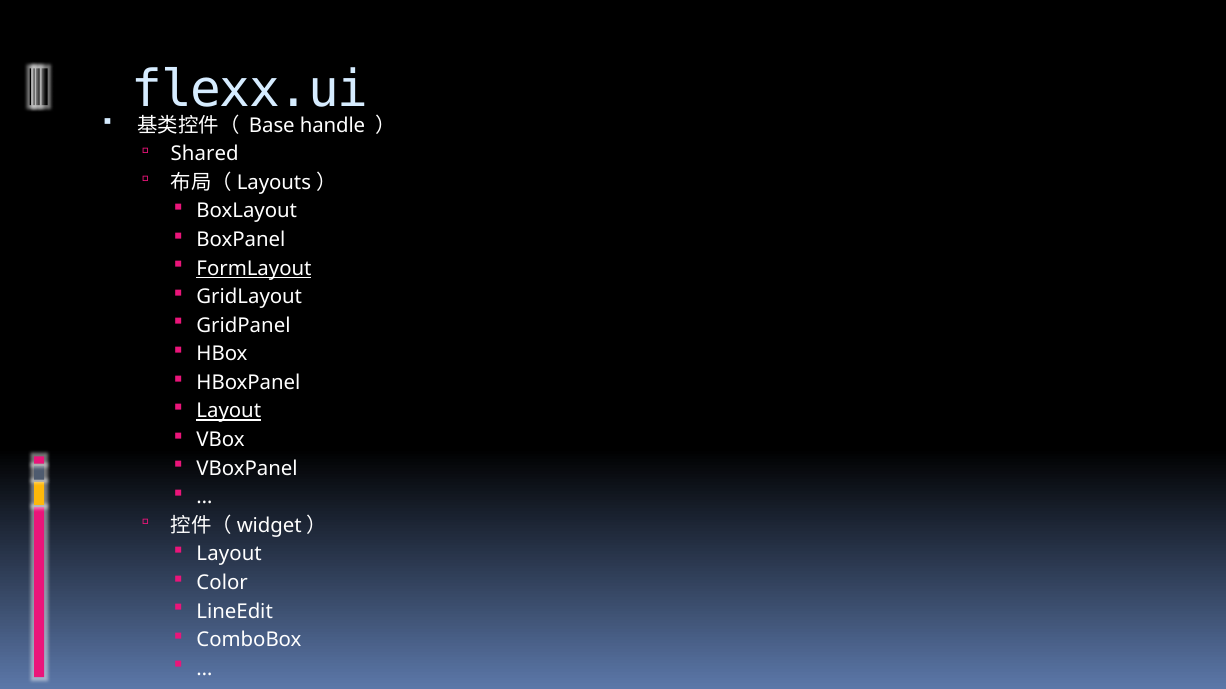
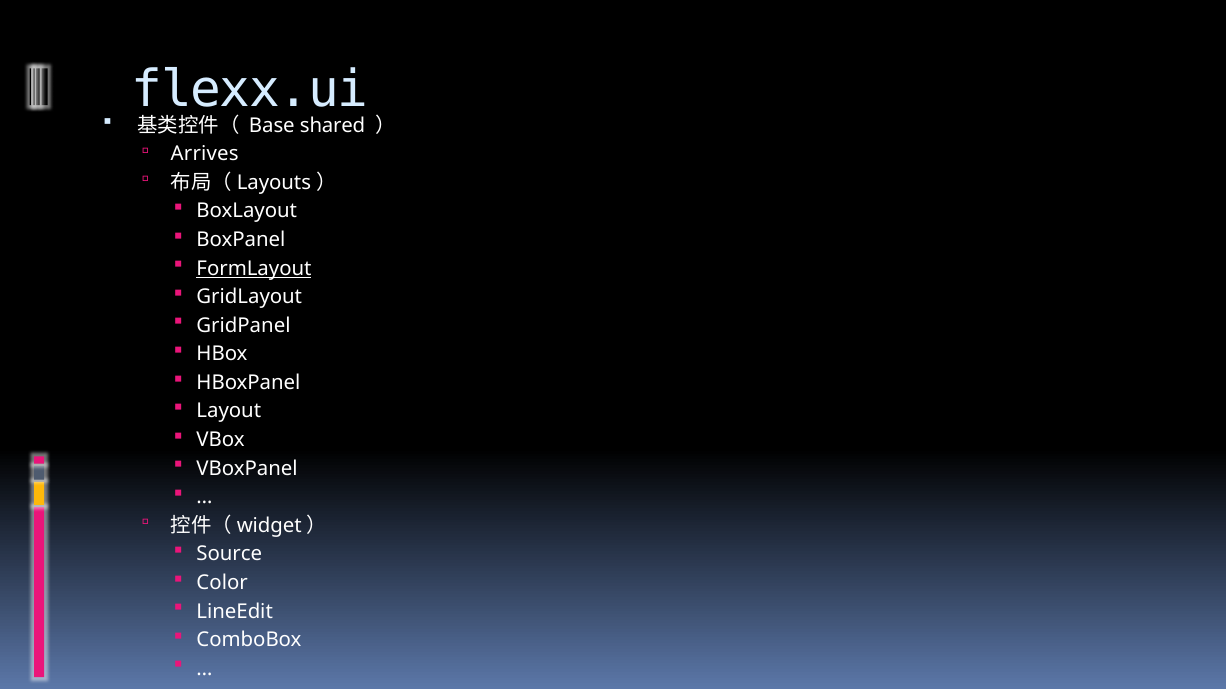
handle: handle -> shared (333, 126)
Shared: Shared -> Arrives (205, 154)
Layout underline: present -> none (229, 412)
Layout: Layout -> Source (229, 555)
